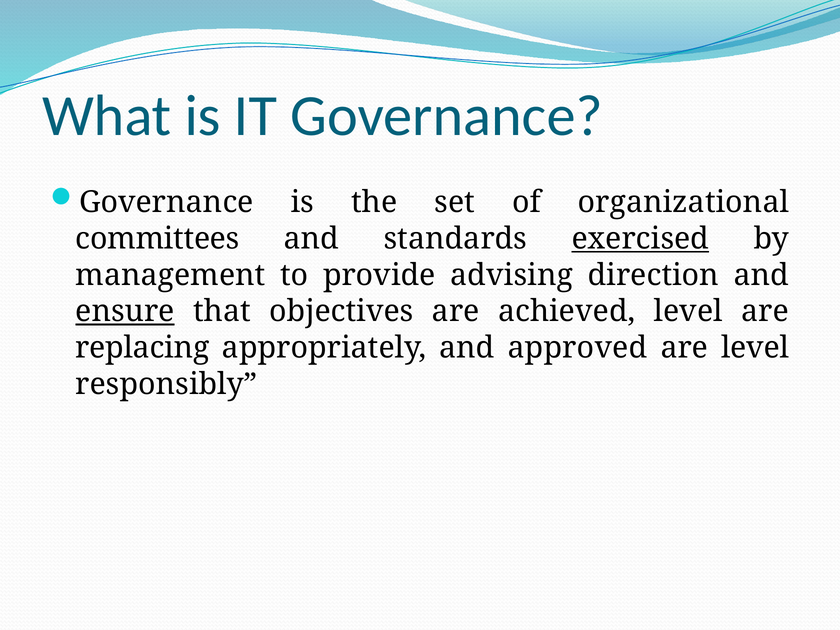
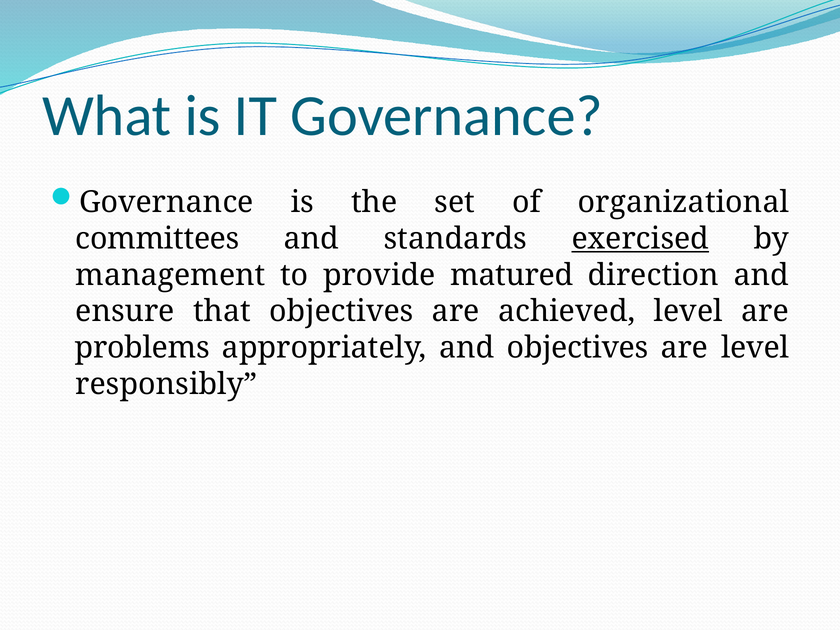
advising: advising -> matured (512, 275)
ensure underline: present -> none (125, 311)
replacing: replacing -> problems (142, 348)
and approved: approved -> objectives (578, 348)
